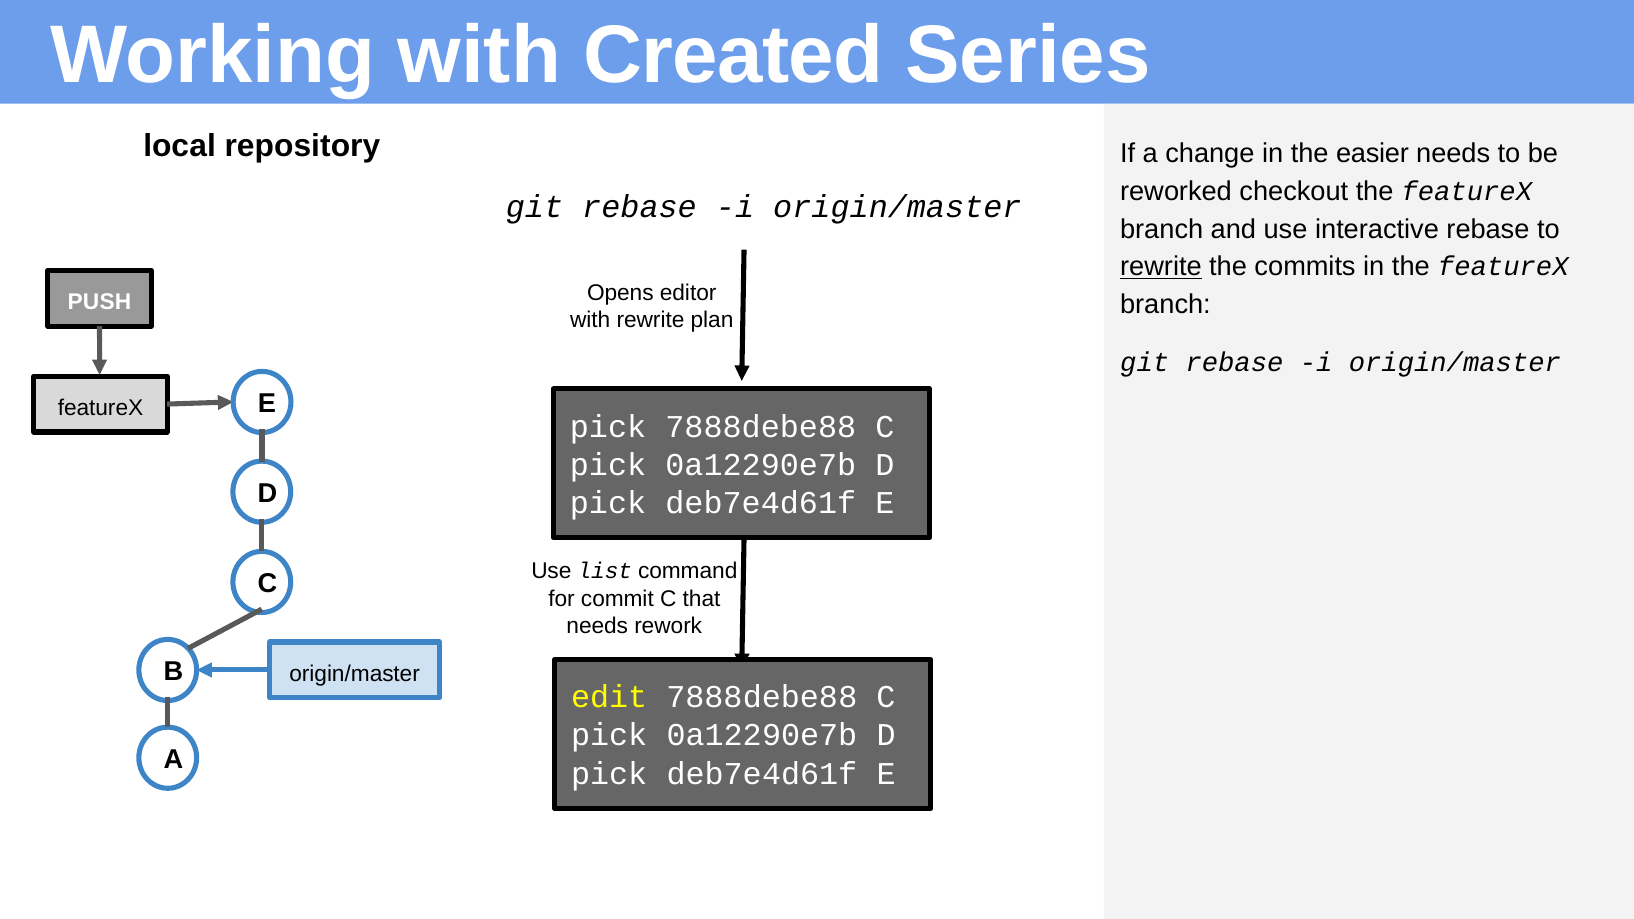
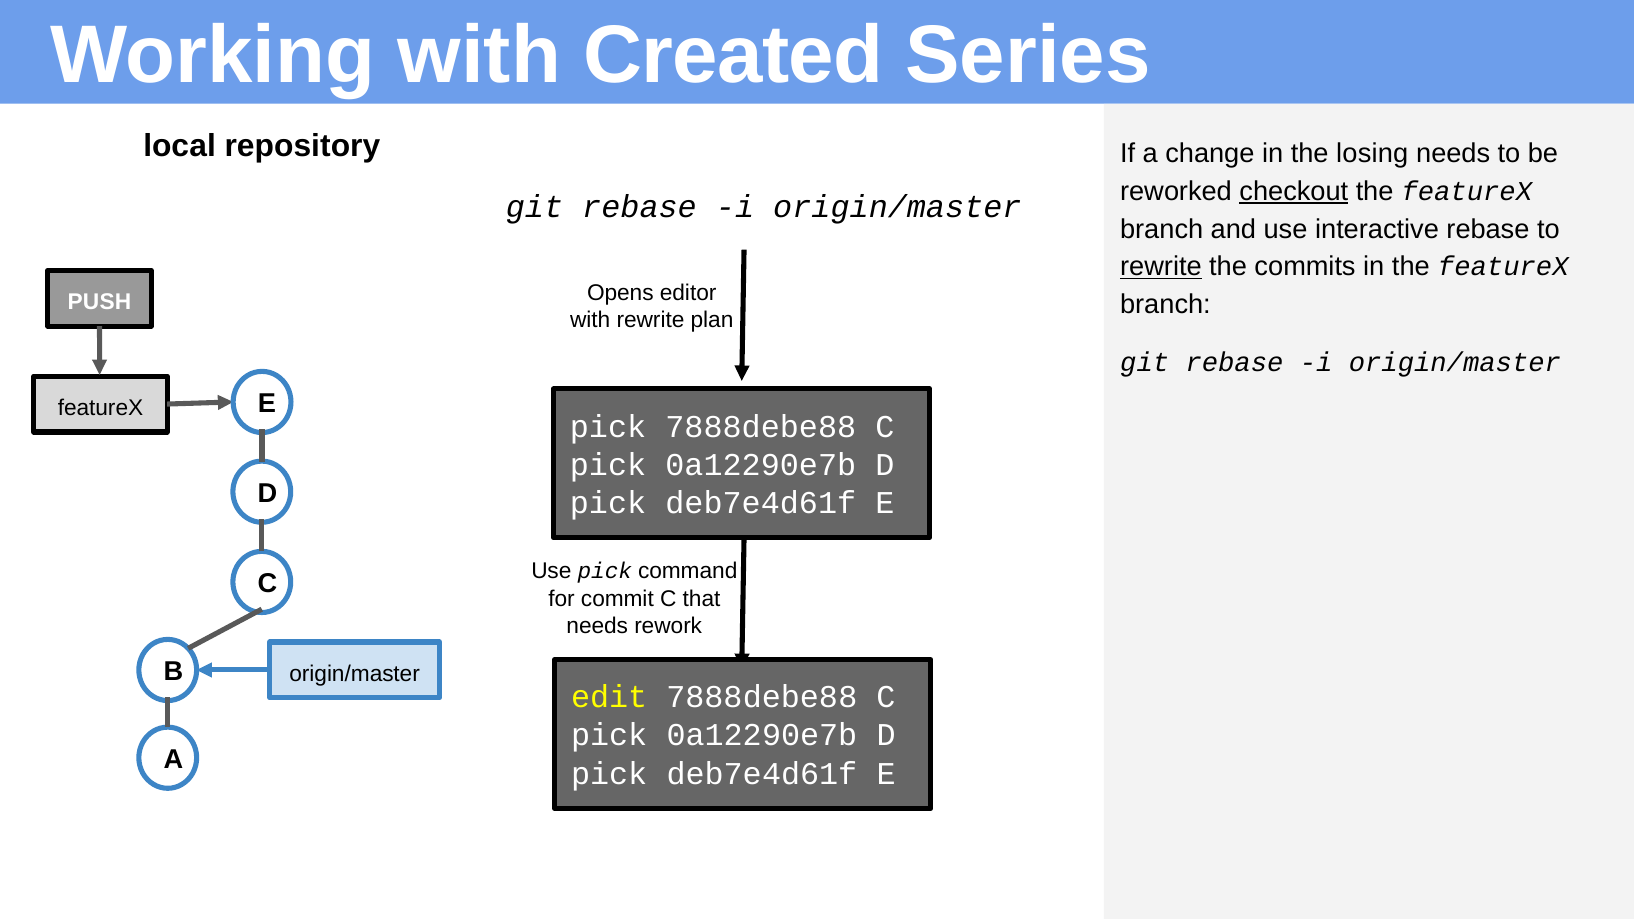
easier: easier -> losing (1372, 154)
checkout underline: none -> present (1294, 192)
Use list: list -> pick (605, 571)
